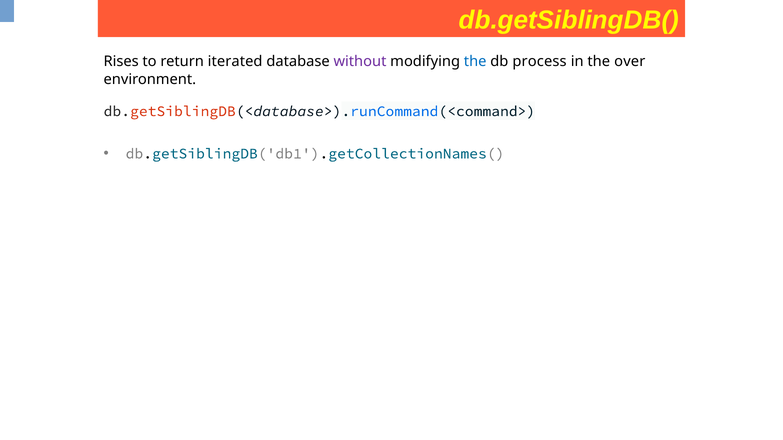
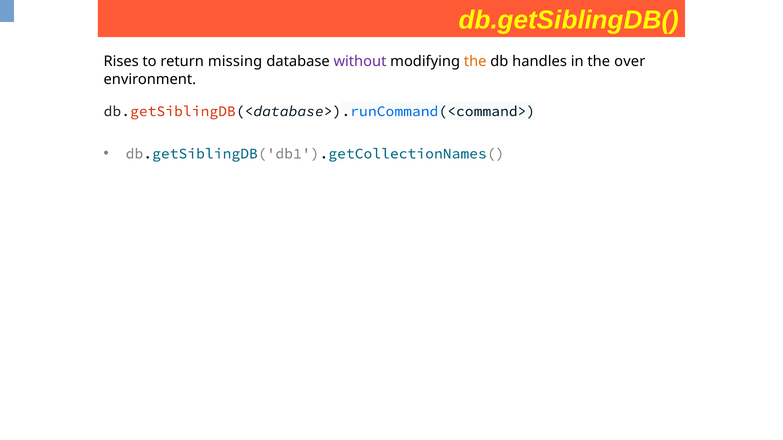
iterated: iterated -> missing (235, 62)
the colour: blue -> orange (475, 62)
process: process -> handles (540, 62)
